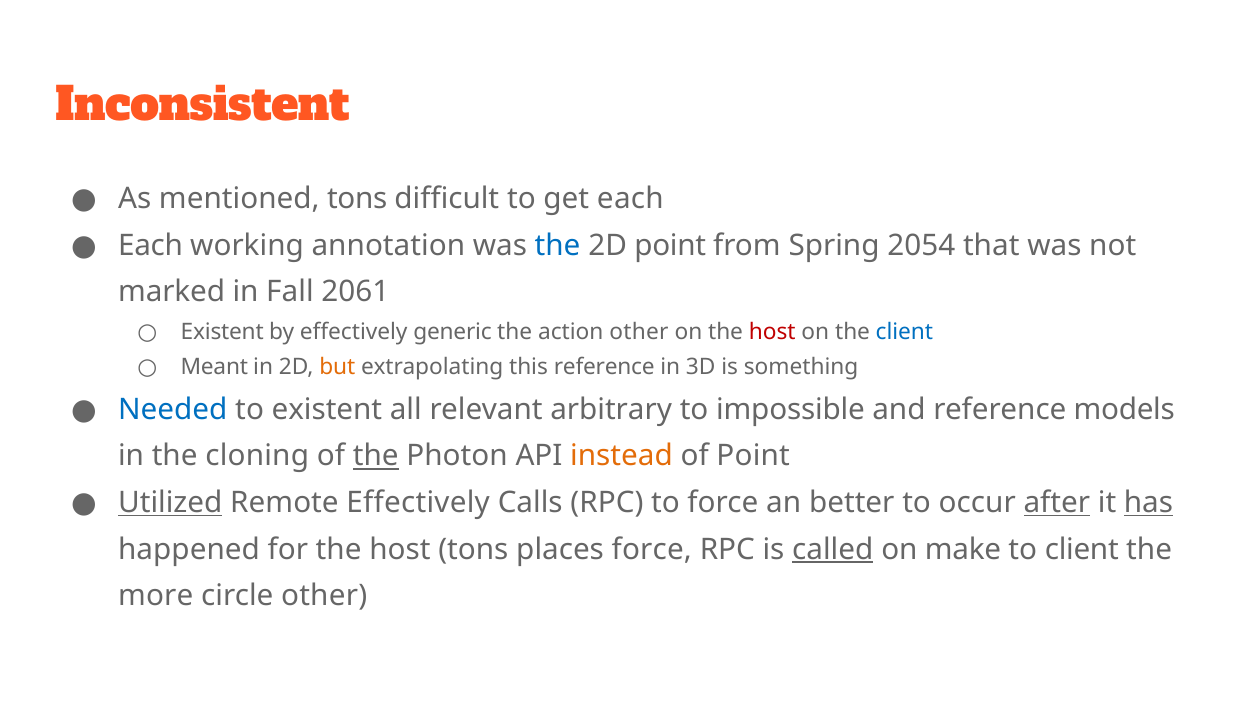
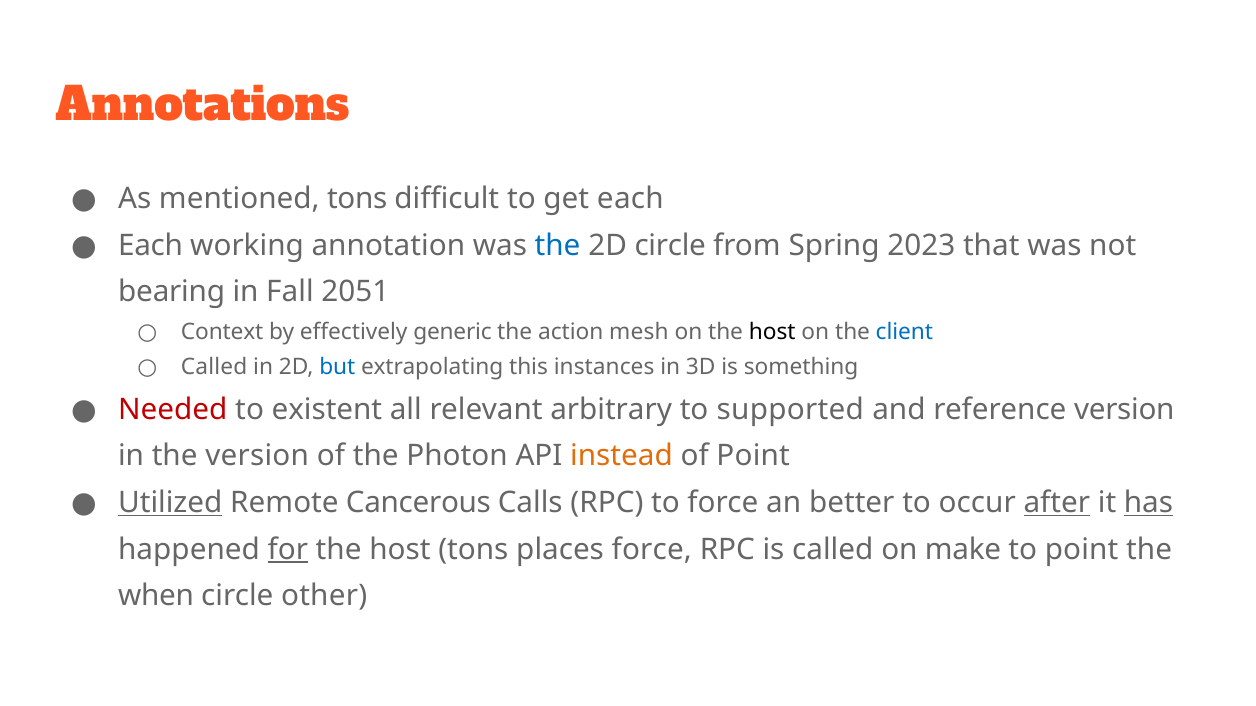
Inconsistent: Inconsistent -> Annotations (202, 106)
2D point: point -> circle (670, 246)
2054: 2054 -> 2023 (921, 246)
marked: marked -> bearing (172, 292)
2061: 2061 -> 2051 (355, 292)
Existent: Existent -> Context (222, 332)
action other: other -> mesh (639, 332)
host colour: red -> black (772, 332)
Meant: Meant -> Called (214, 367)
but colour: orange -> blue (337, 367)
this reference: reference -> instances (604, 367)
Needed colour: blue -> red (173, 410)
impossible: impossible -> supported (790, 410)
reference models: models -> version (1124, 410)
the cloning: cloning -> version (257, 456)
the underline: present -> none (376, 456)
Remote Effectively: Effectively -> Cancerous (418, 503)
for underline: none -> present (288, 550)
called underline: present -> none (833, 550)
to client: client -> point (1082, 550)
more: more -> when (156, 596)
